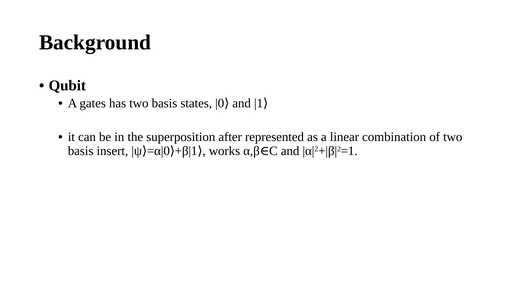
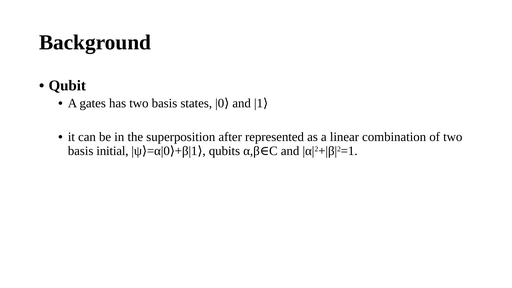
insert: insert -> initial (112, 151)
works: works -> qubits (224, 151)
